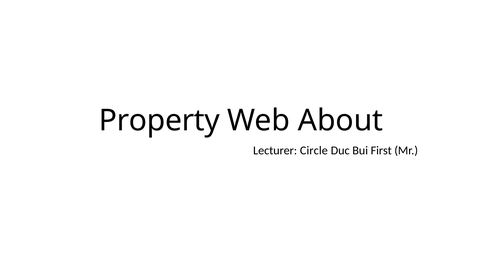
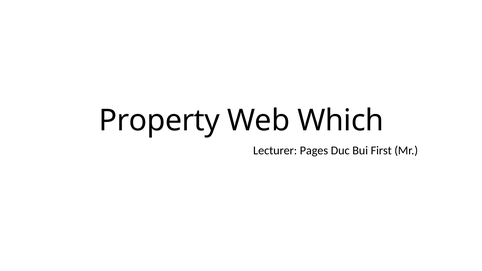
About: About -> Which (341, 120)
Circle: Circle -> Pages (314, 151)
